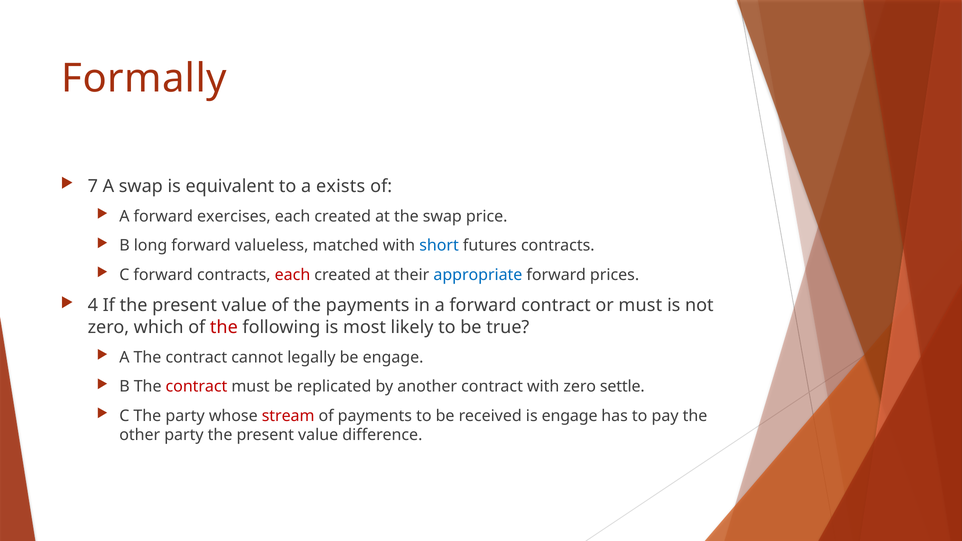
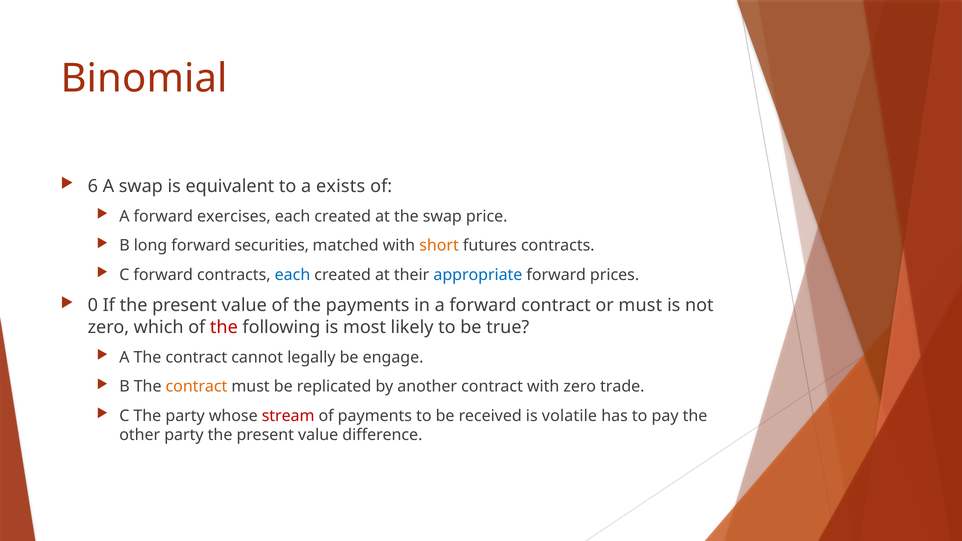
Formally: Formally -> Binomial (144, 79)
7: 7 -> 6 (93, 186)
valueless: valueless -> securities (272, 246)
short colour: blue -> orange (439, 246)
each colour: red -> blue (292, 275)
4: 4 -> 0 (93, 306)
contract colour: red -> orange (196, 387)
settle: settle -> trade (622, 387)
is engage: engage -> volatile (569, 416)
